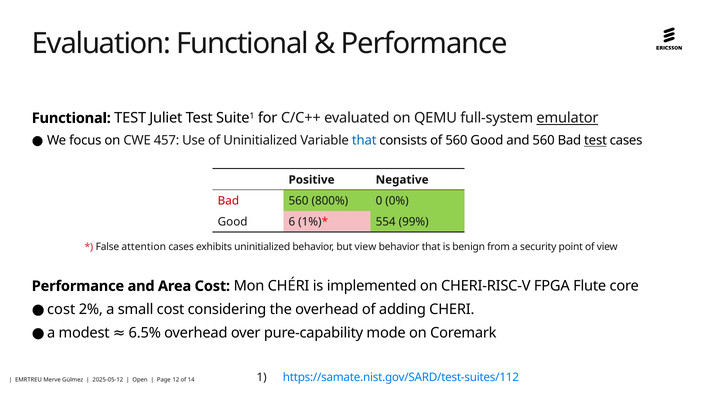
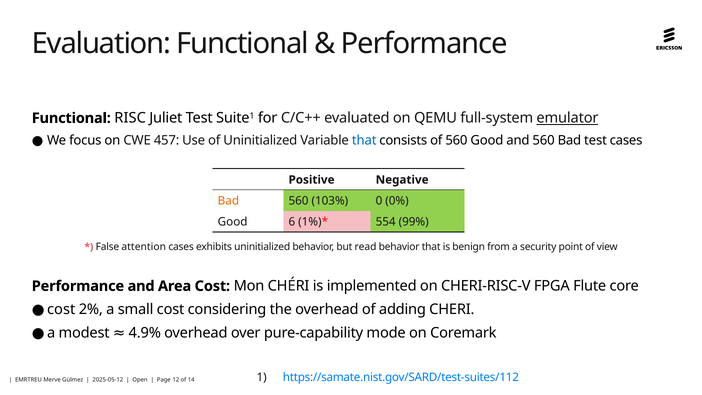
Functional TEST: TEST -> RISC (130, 118)
test underline: present -> none (596, 141)
Bad colour: red -> orange (228, 201)
800%: 800% -> 103% (330, 201)
but view: view -> read (366, 247)
6.5%: 6.5% -> 4.9% (145, 333)
